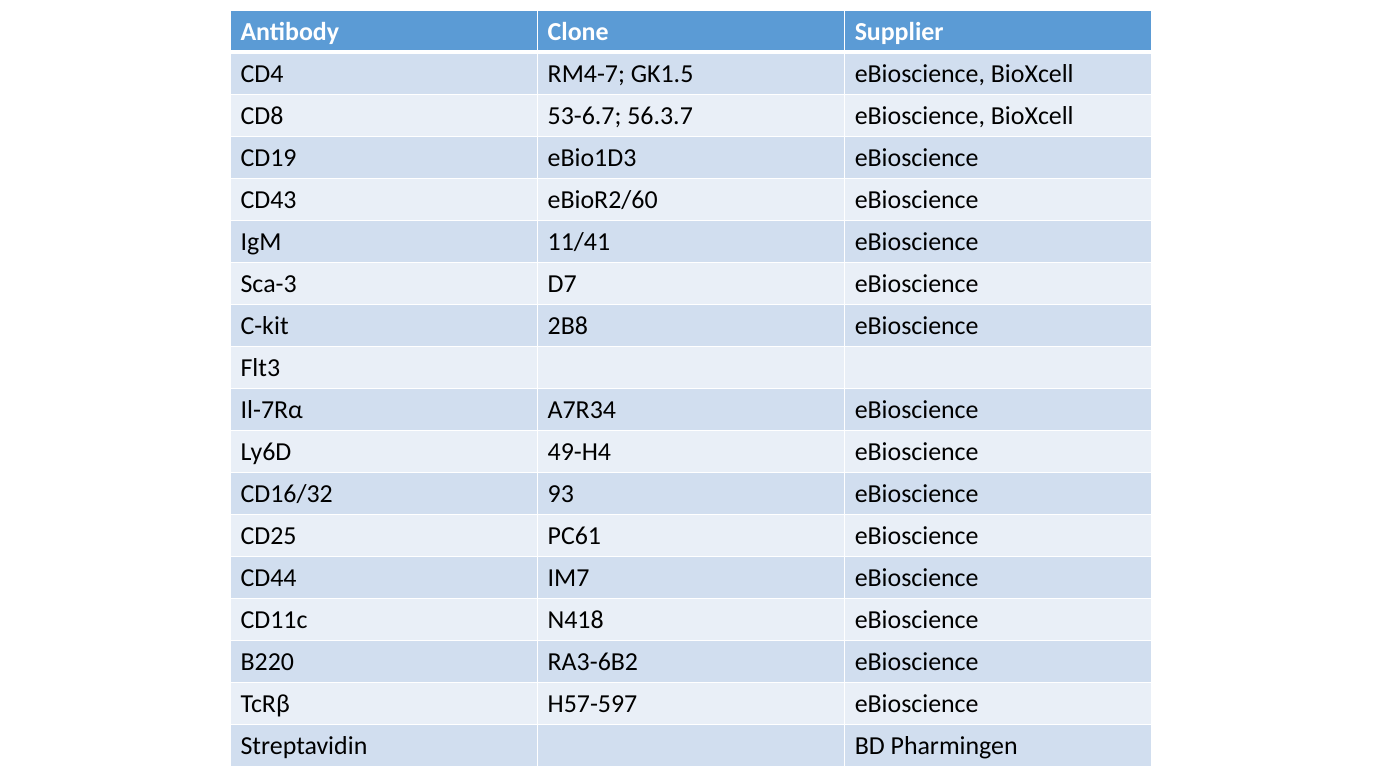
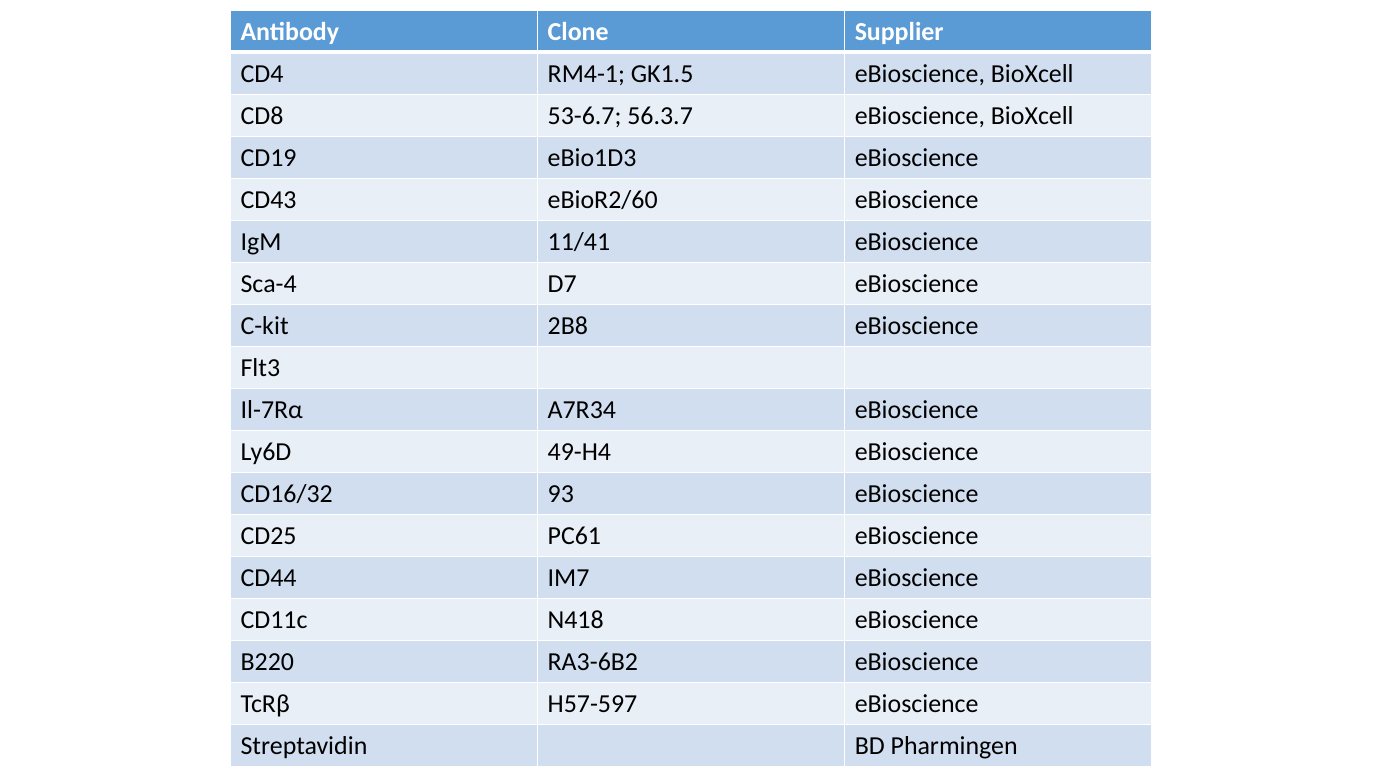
RM4-7: RM4-7 -> RM4-1 (586, 74)
Sca-3: Sca-3 -> Sca-4 (269, 284)
